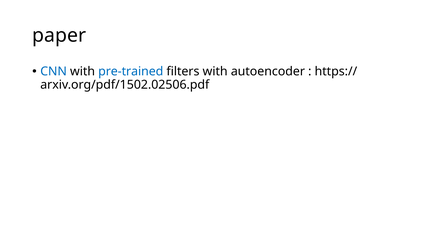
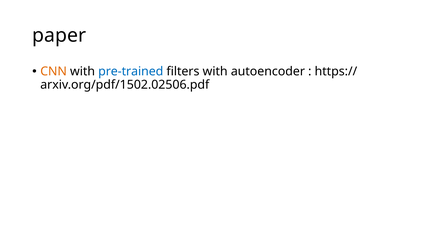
CNN colour: blue -> orange (54, 72)
